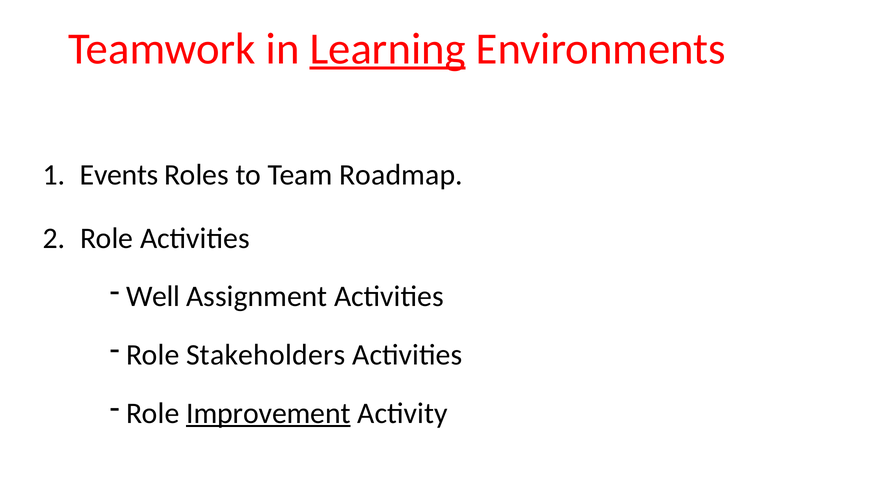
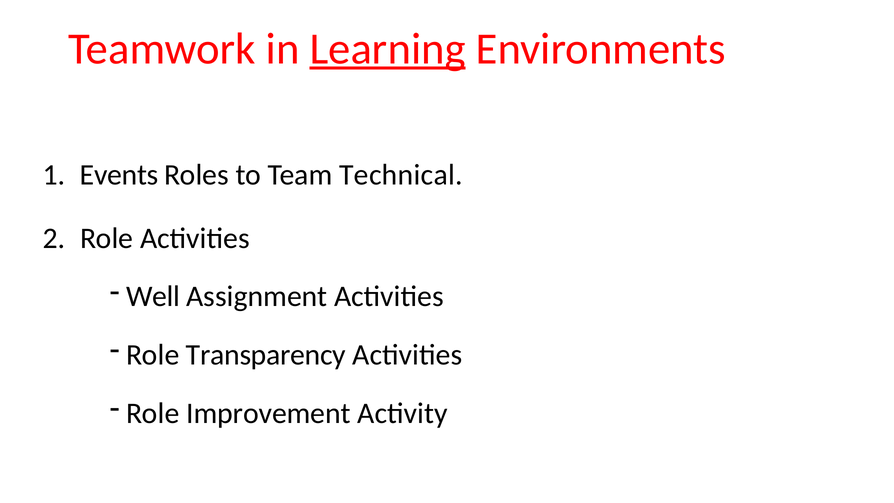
Roadmap: Roadmap -> Technical (401, 175)
Stakeholders: Stakeholders -> Transparency (266, 355)
Improvement underline: present -> none (268, 413)
